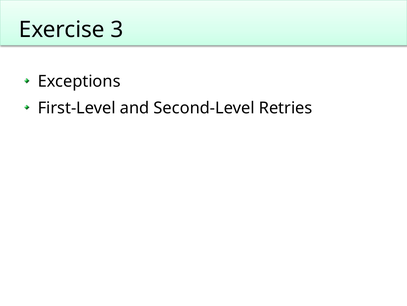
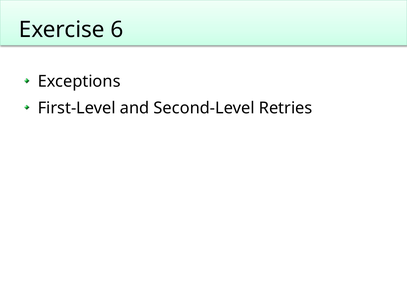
3: 3 -> 6 (117, 29)
